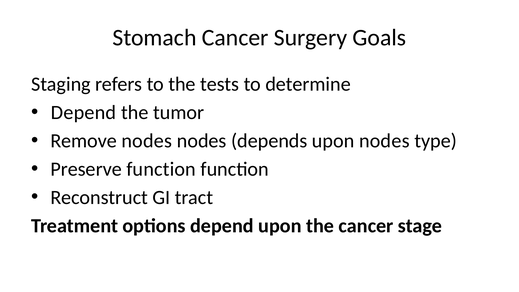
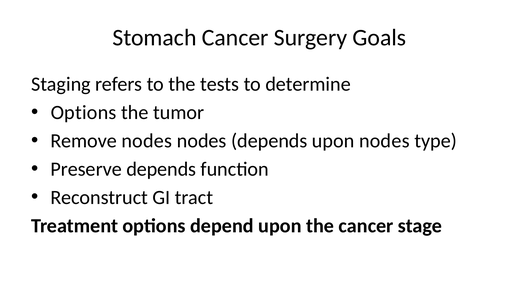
Depend: Depend -> Options (84, 113)
Preserve function: function -> depends (161, 169)
